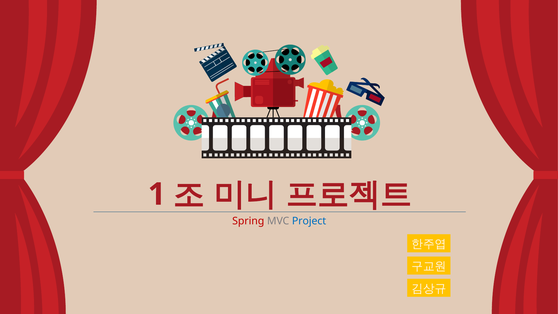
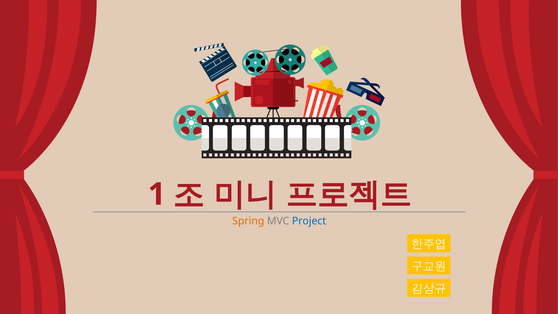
Spring colour: red -> orange (248, 221)
